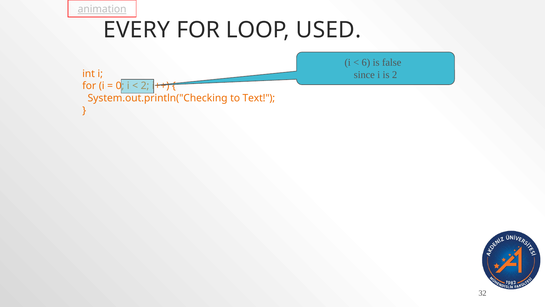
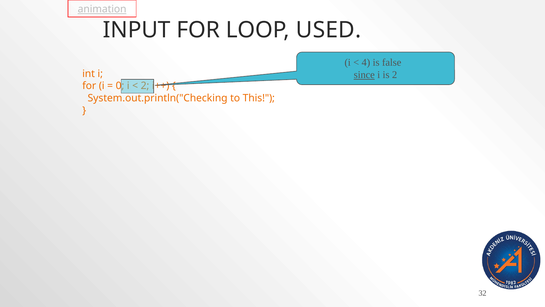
EVERY: EVERY -> INPUT (137, 30)
6: 6 -> 4 (366, 62)
since underline: none -> present (364, 75)
Text: Text -> This (259, 98)
